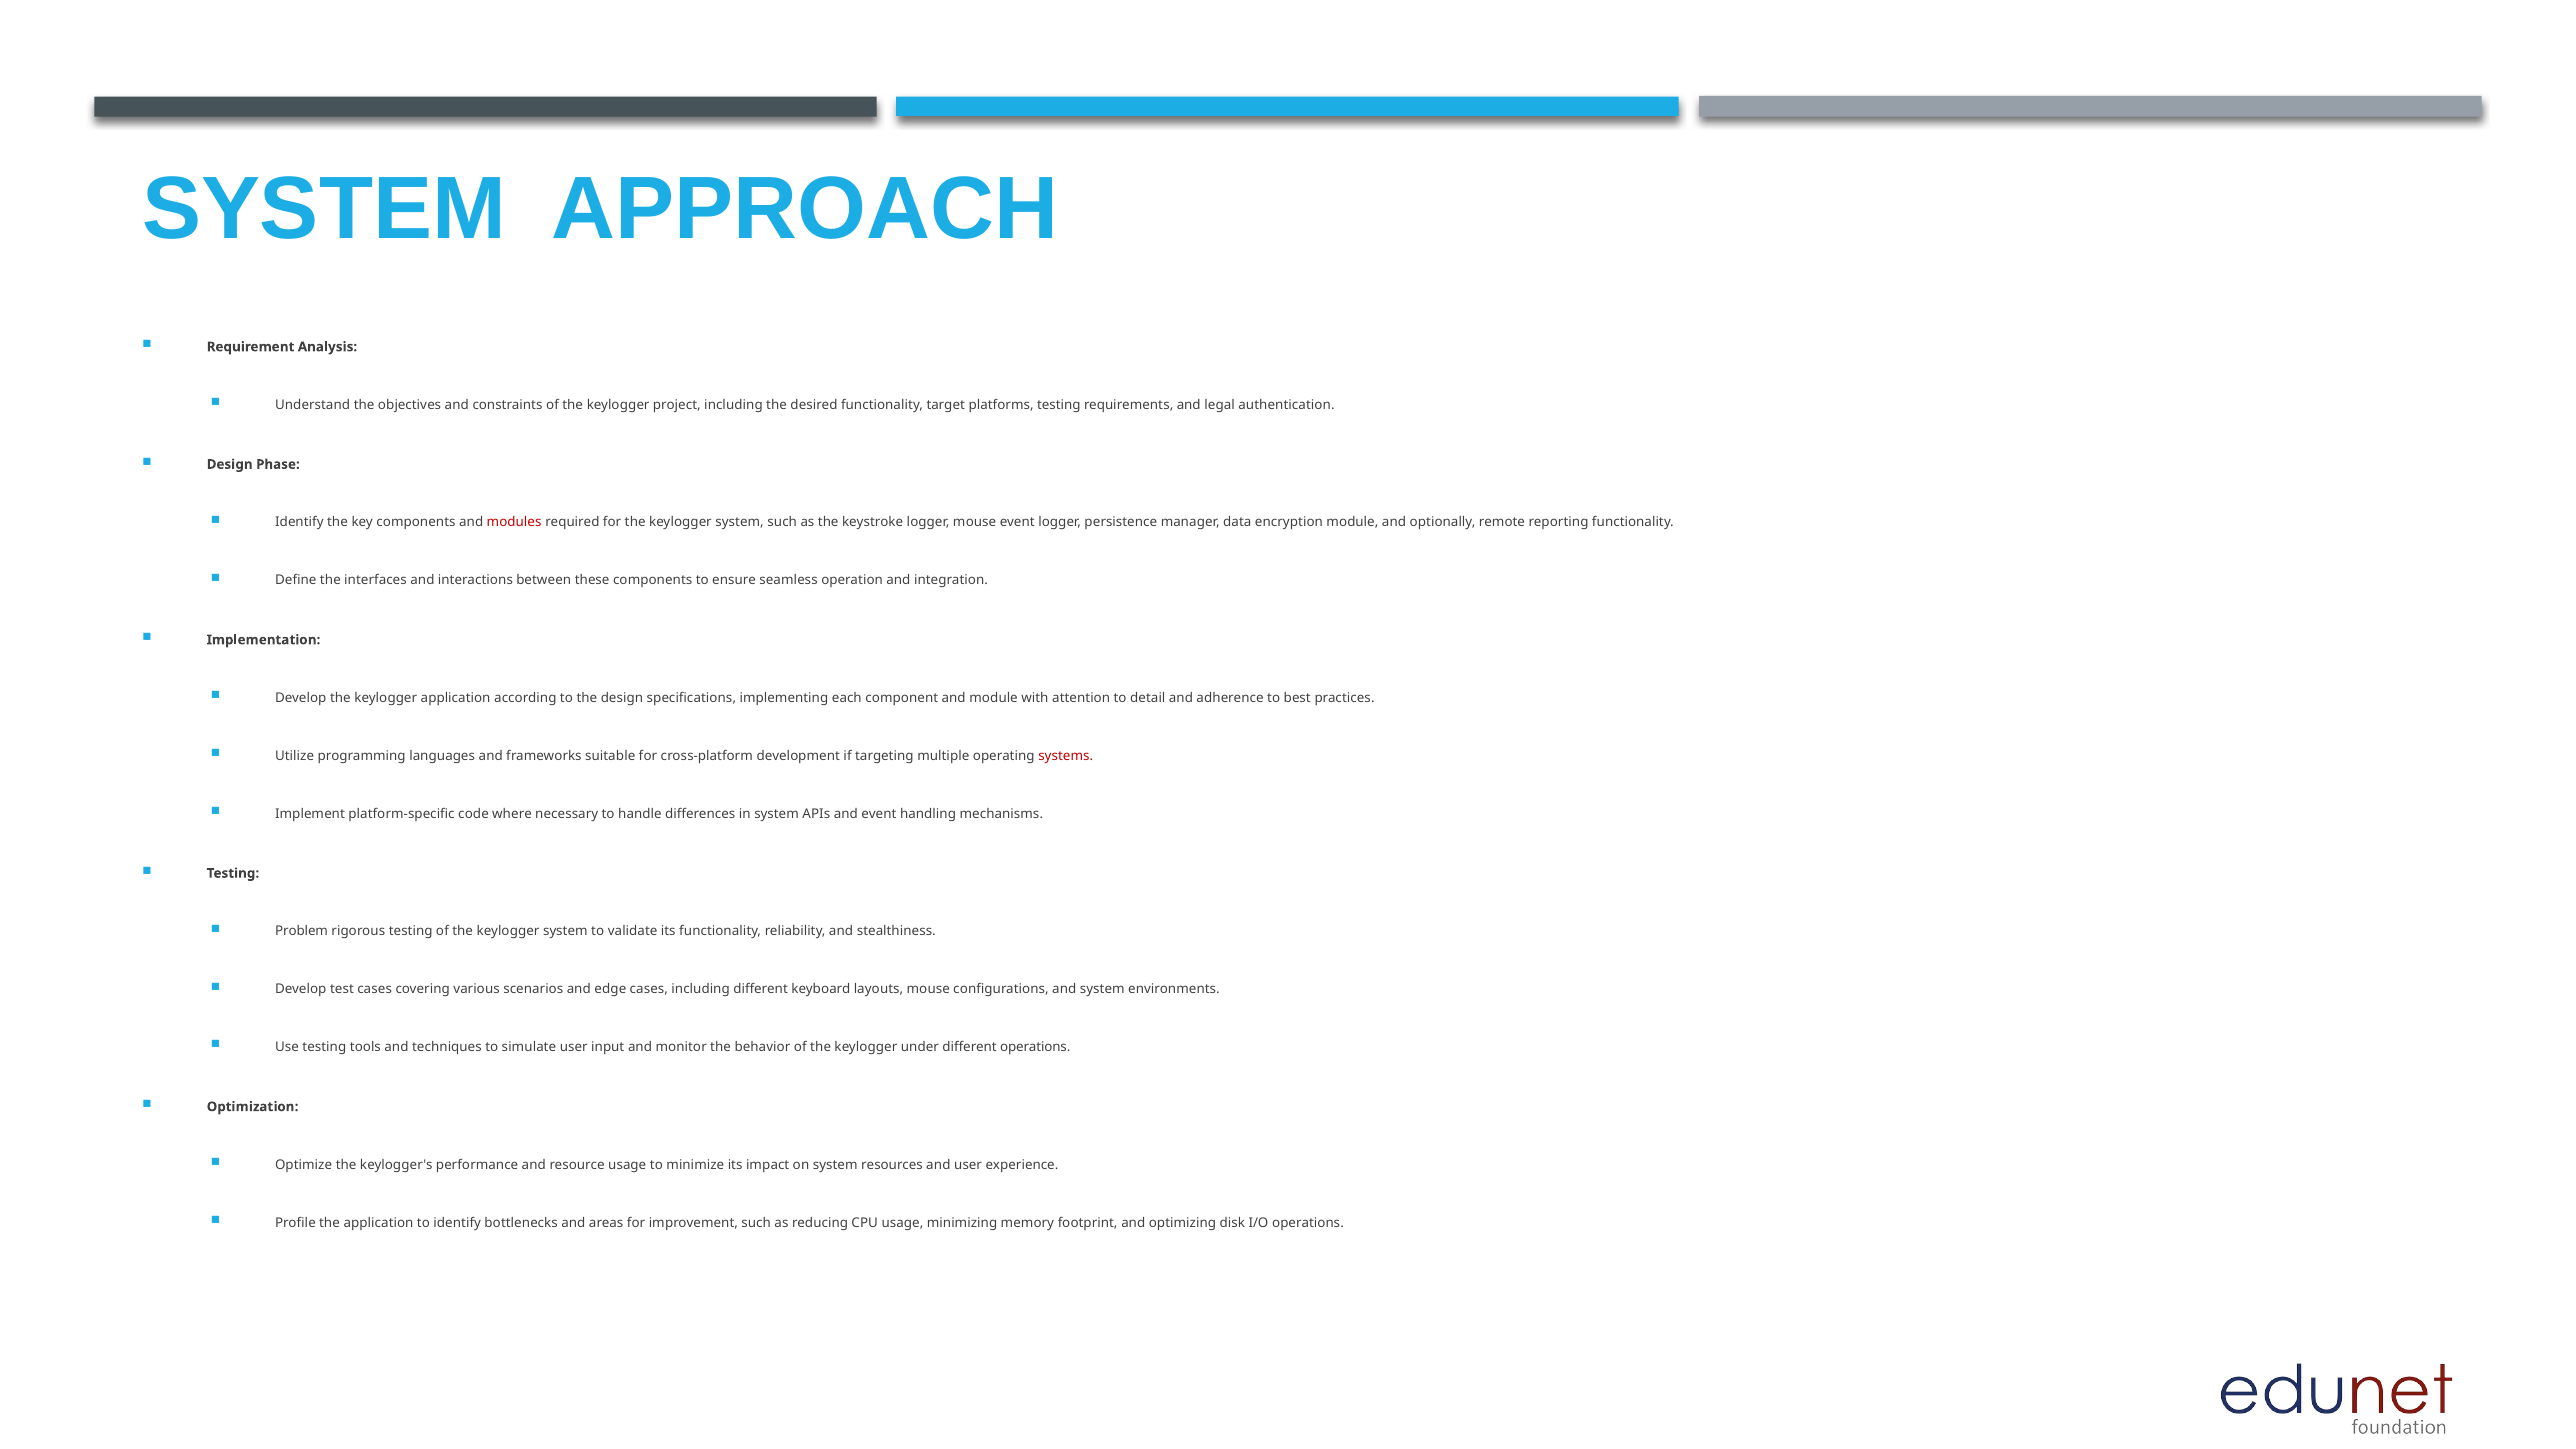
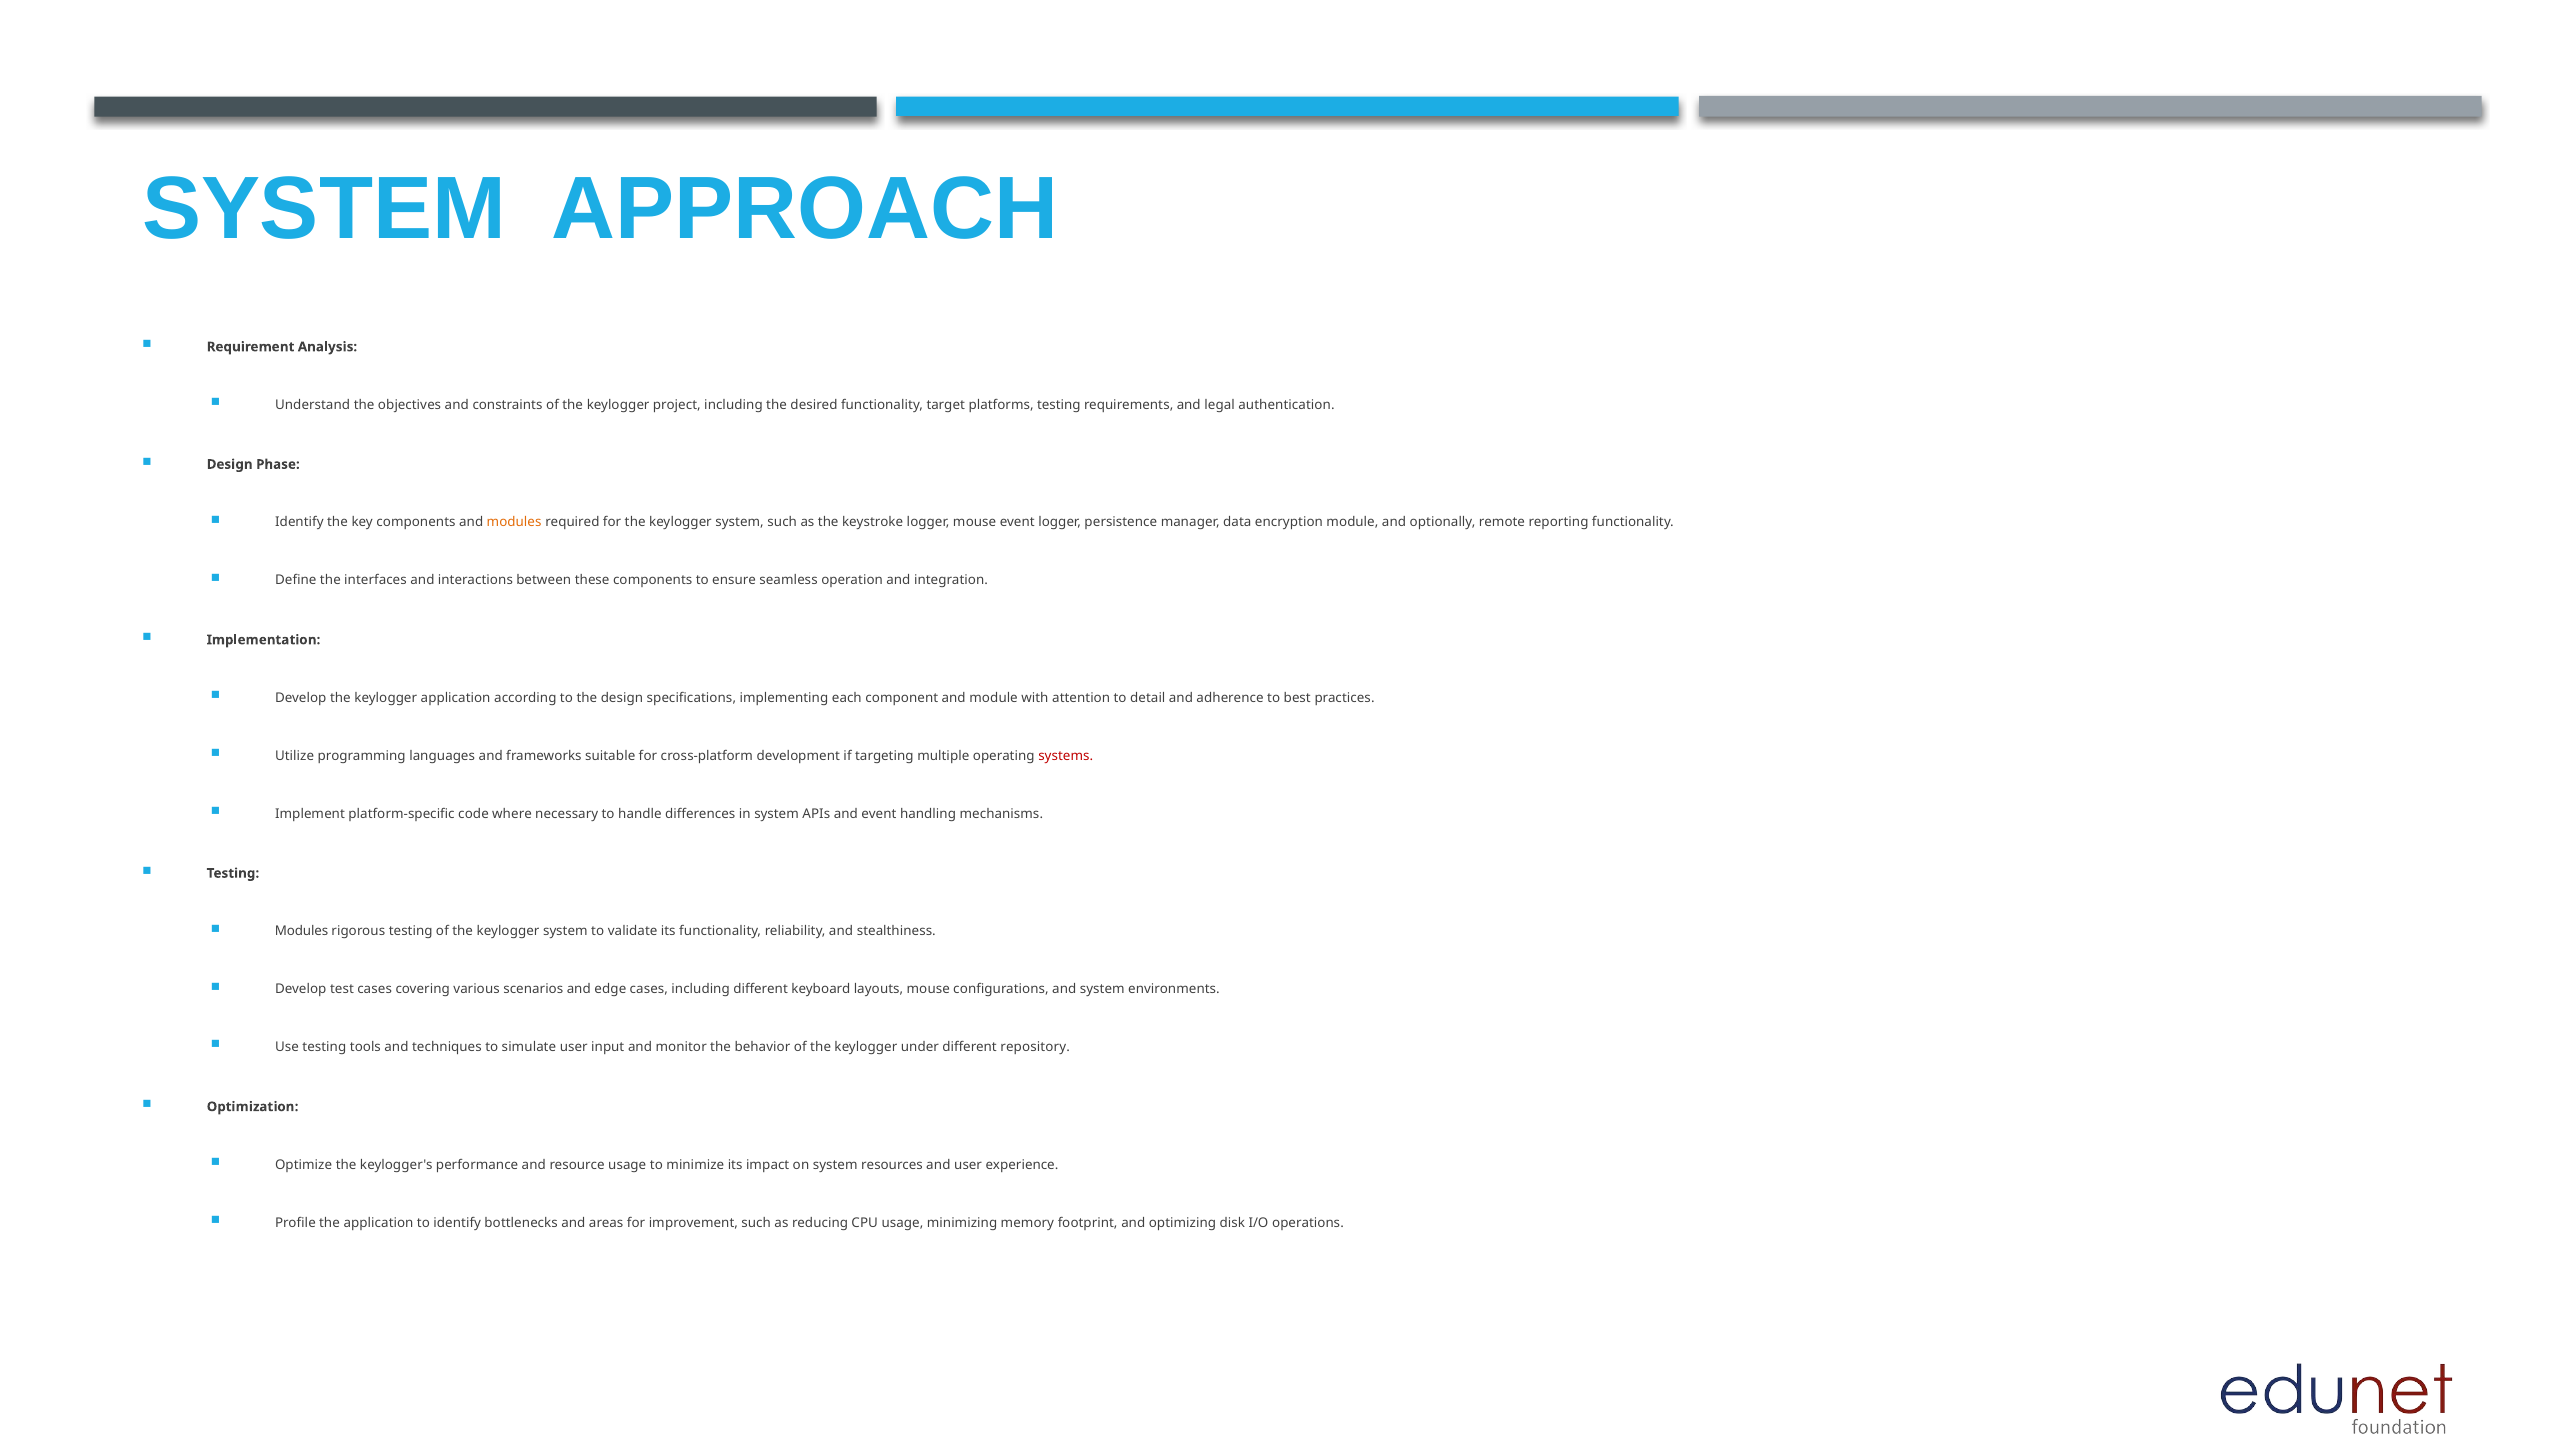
modules colour: red -> orange (514, 522)
Problem: Problem -> Modules (302, 931)
different operations: operations -> repository (1035, 1047)
